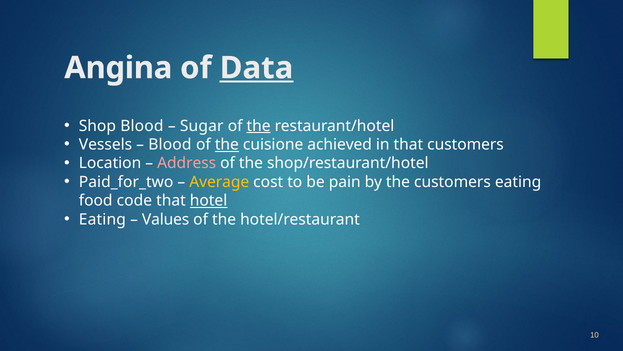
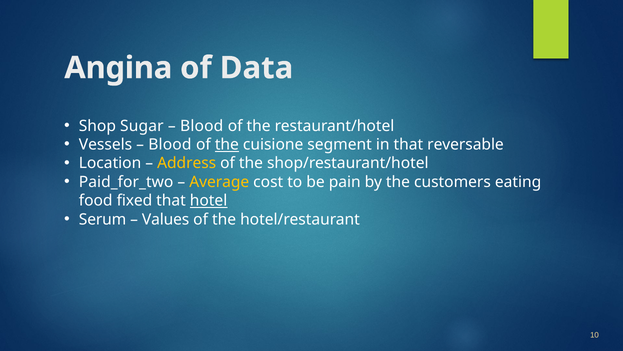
Data underline: present -> none (257, 68)
Shop Blood: Blood -> Sugar (142, 126)
Sugar: Sugar -> Blood (202, 126)
the underline: present -> none (259, 126)
achieved: achieved -> segment (340, 144)
that customers: customers -> reversable (466, 144)
Address colour: pink -> yellow (187, 163)
code: code -> fixed (134, 200)
Eating: Eating -> Serum (103, 219)
